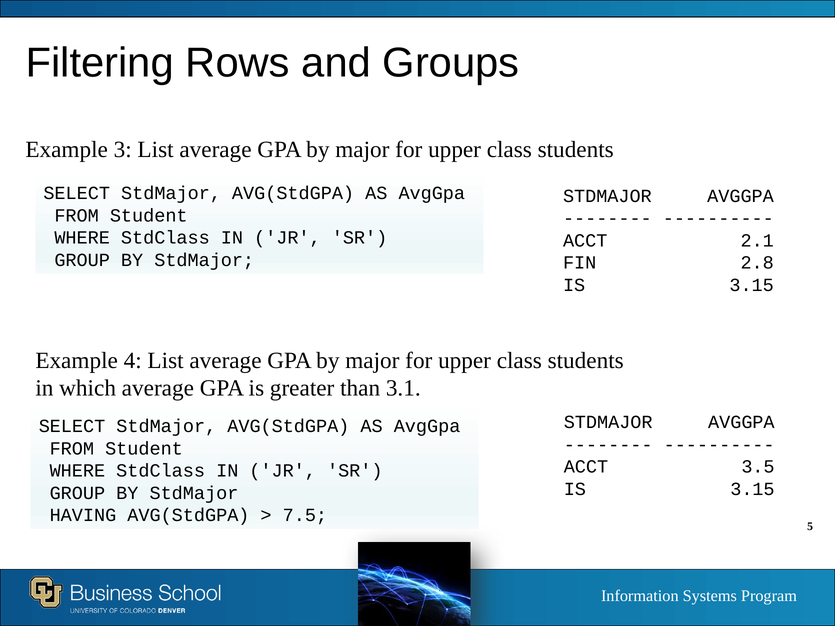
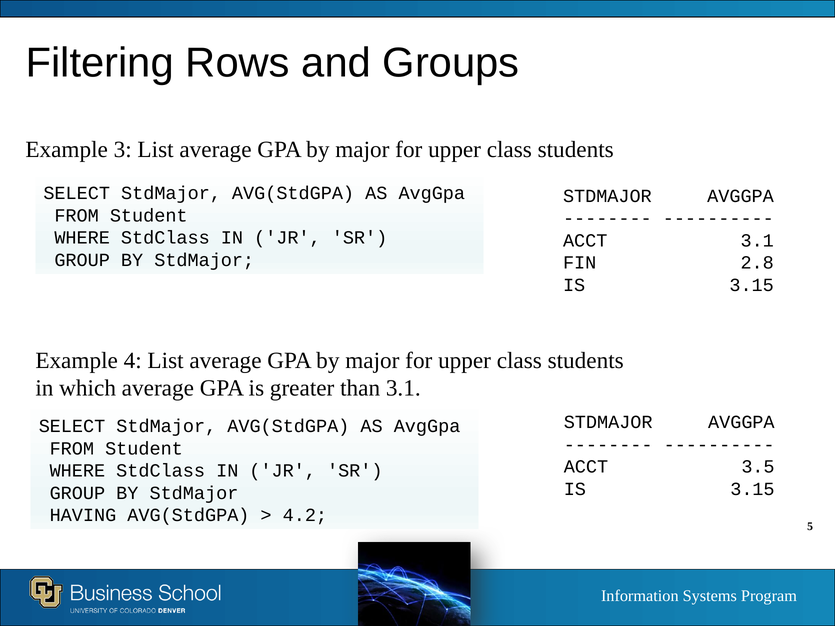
ACCT 2.1: 2.1 -> 3.1 (757, 241)
7.5: 7.5 -> 4.2 (305, 515)
